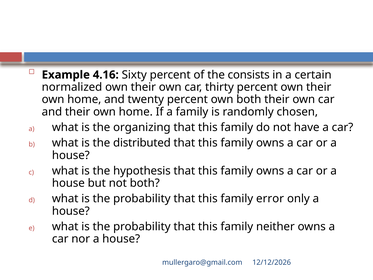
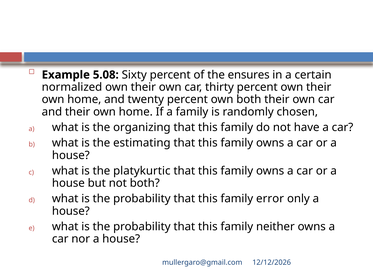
4.16: 4.16 -> 5.08 (106, 75)
consists: consists -> ensures (249, 75)
distributed: distributed -> estimating (142, 143)
hypothesis: hypothesis -> platykurtic (142, 171)
